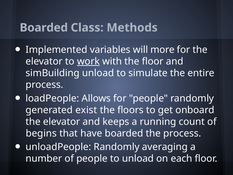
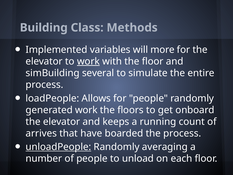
Boarded: Boarded -> Building (44, 28)
simBuilding unload: unload -> several (98, 73)
generated exist: exist -> work (86, 110)
begins: begins -> arrives (41, 133)
unloadPeople underline: none -> present (58, 147)
